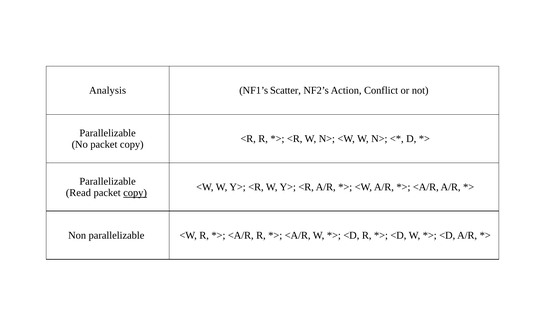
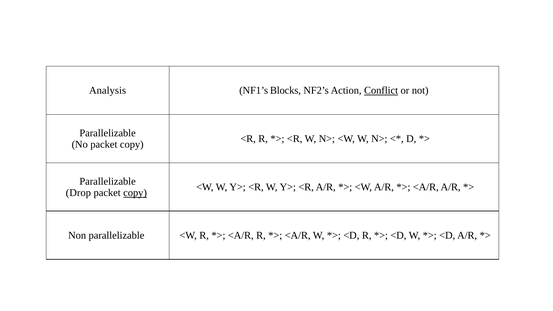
Scatter: Scatter -> Blocks (285, 90)
Conflict underline: none -> present (381, 90)
Read: Read -> Drop (78, 193)
